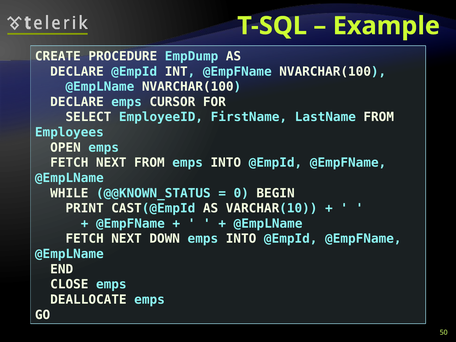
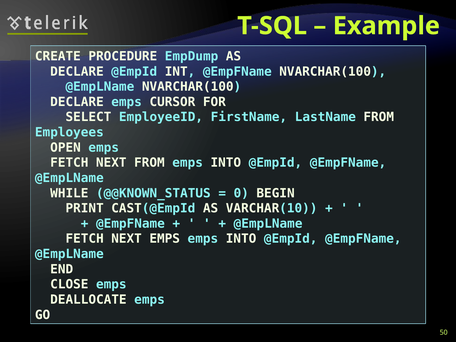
NEXT DOWN: DOWN -> EMPS (165, 239)
